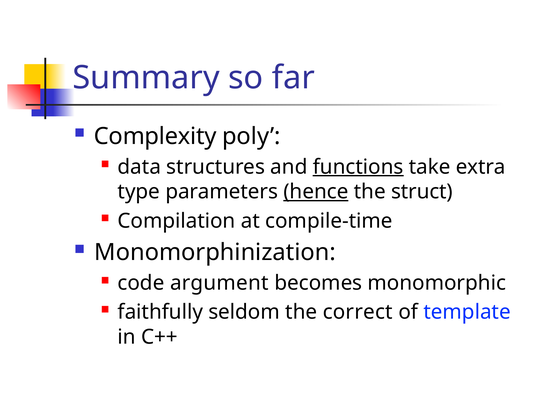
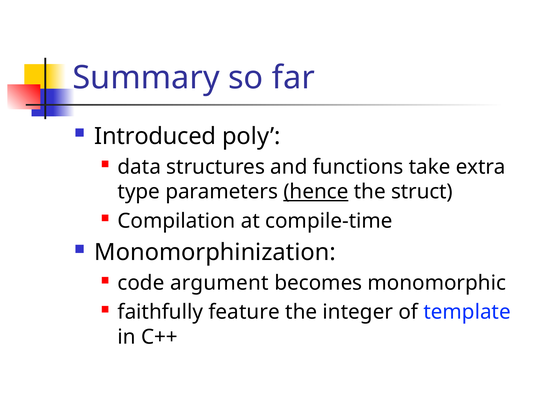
Complexity: Complexity -> Introduced (155, 136)
functions underline: present -> none (358, 167)
seldom: seldom -> feature (244, 312)
correct: correct -> integer (358, 312)
